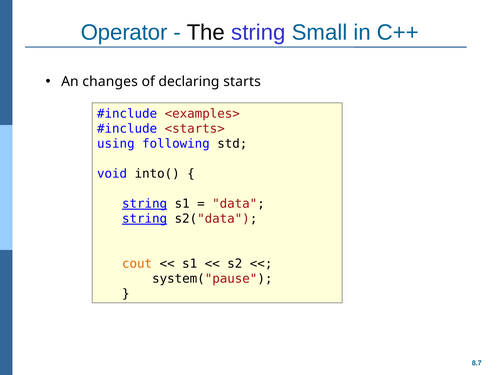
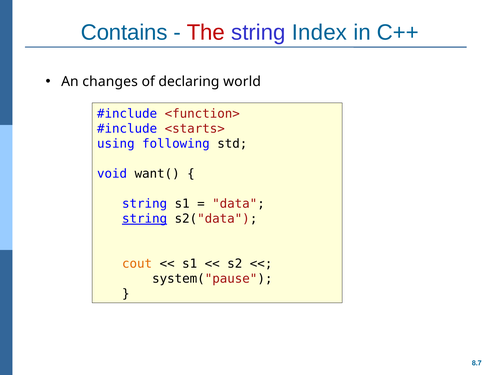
Operator: Operator -> Contains (124, 32)
The colour: black -> red (206, 32)
Small: Small -> Index (319, 32)
starts: starts -> world (242, 82)
<examples>: <examples> -> <function> (202, 114)
into(: into( -> want( (157, 174)
string underline: present -> none (145, 204)
